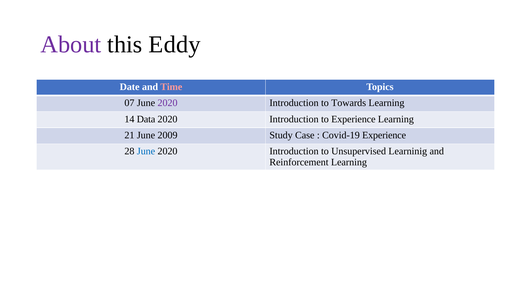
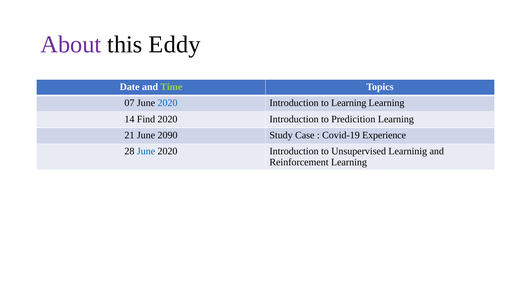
Time colour: pink -> light green (171, 87)
2020 colour: purple -> blue (168, 103)
to Towards: Towards -> Learning (349, 103)
Data: Data -> Find (146, 119)
to Experience: Experience -> Predicition (353, 119)
2009: 2009 -> 2090 (168, 136)
